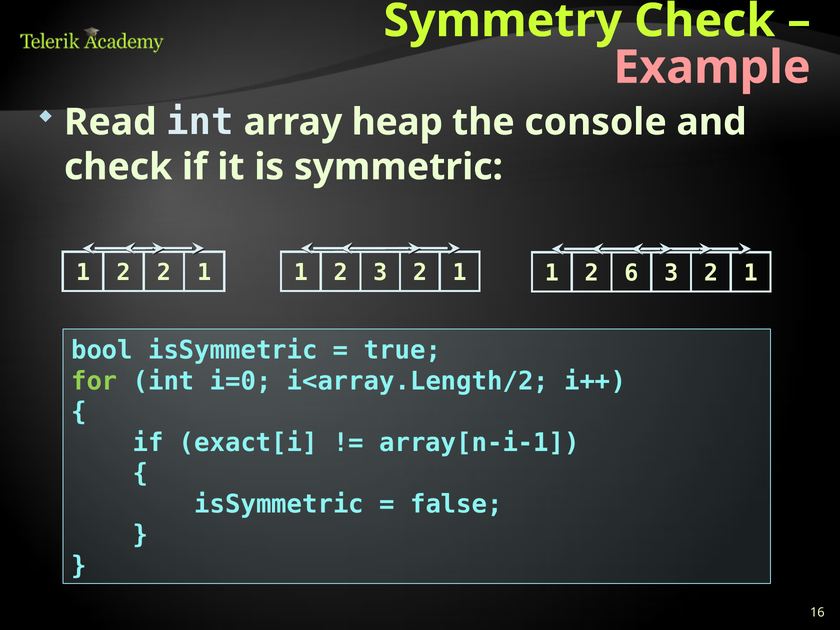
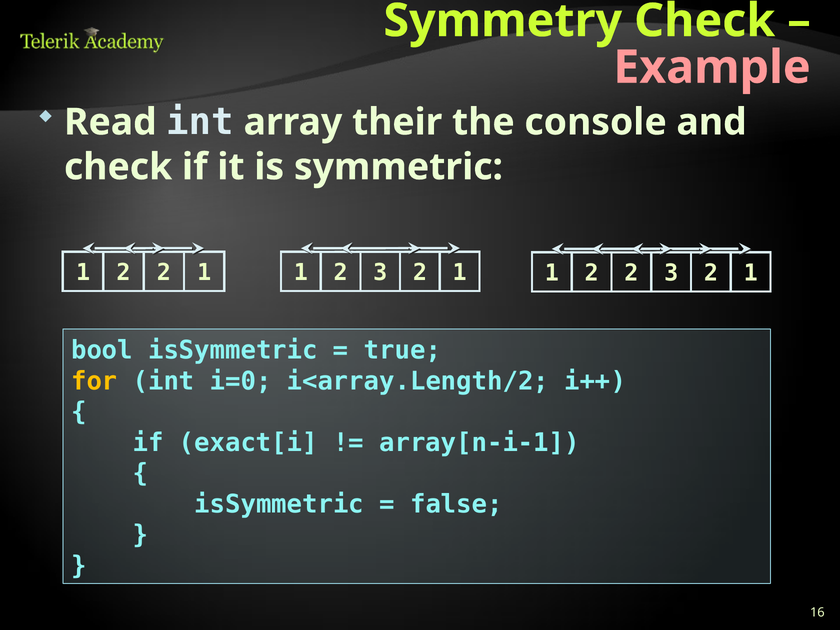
heap: heap -> their (397, 122)
6: 6 -> 2 (631, 273)
for colour: light green -> yellow (94, 381)
